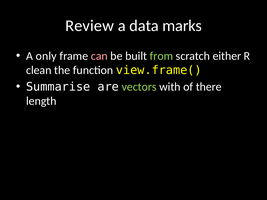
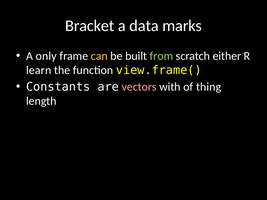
Review: Review -> Bracket (90, 26)
can colour: pink -> yellow (99, 56)
clean: clean -> learn (39, 70)
Summarise: Summarise -> Constants (58, 87)
vectors colour: light green -> pink (139, 87)
there: there -> thing (209, 87)
